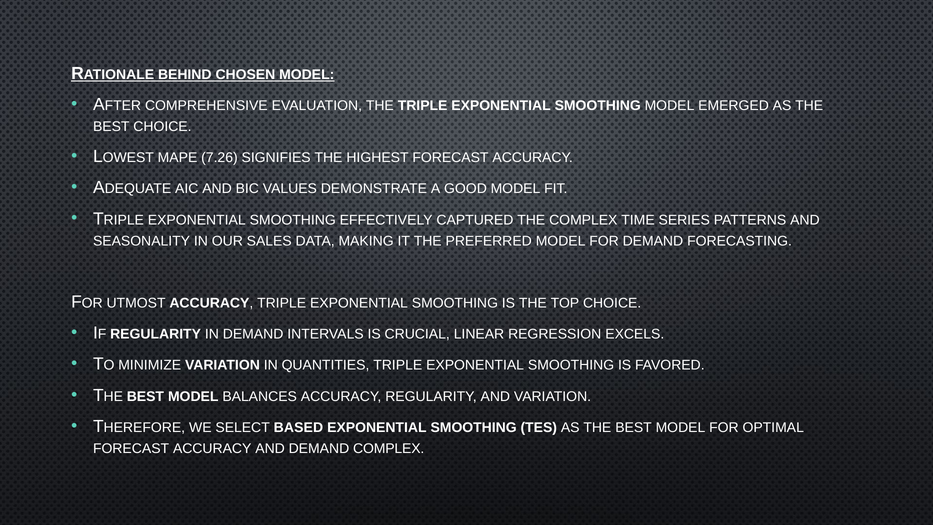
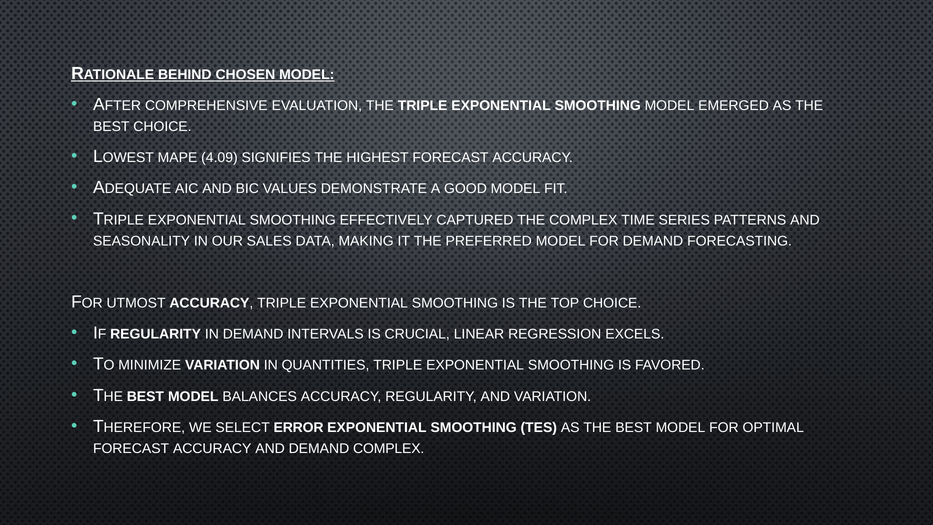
7.26: 7.26 -> 4.09 (219, 158)
BASED: BASED -> ERROR (299, 427)
